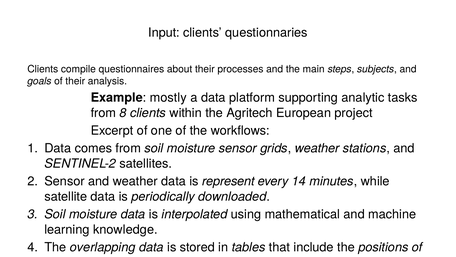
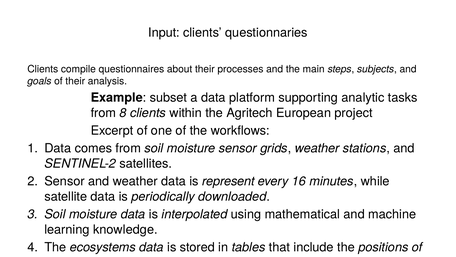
mostly: mostly -> subset (168, 97)
14: 14 -> 16 (299, 181)
overlapping: overlapping -> ecosystems (103, 247)
